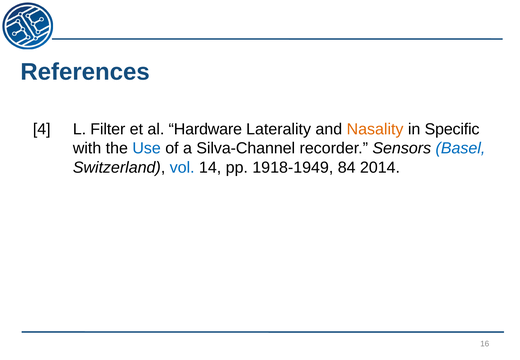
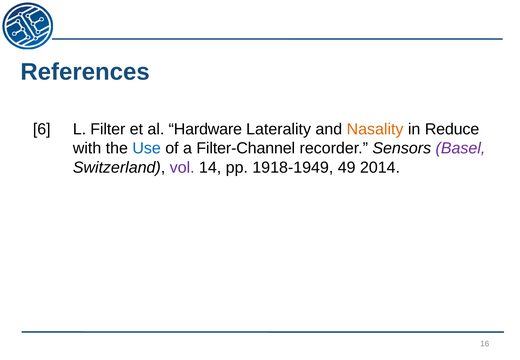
4: 4 -> 6 (42, 129)
Specific: Specific -> Reduce (452, 129)
Silva-Channel: Silva-Channel -> Filter-Channel (246, 148)
Basel colour: blue -> purple (460, 148)
vol colour: blue -> purple (182, 168)
84: 84 -> 49 (347, 168)
